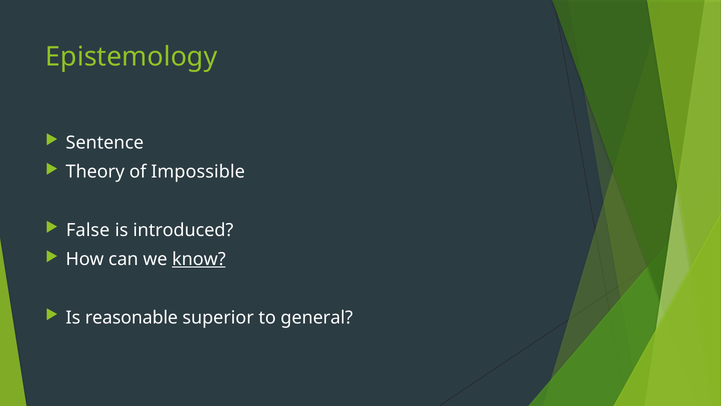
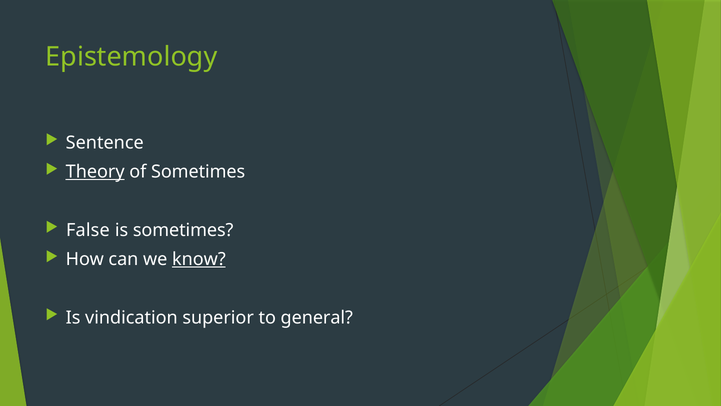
Theory underline: none -> present (95, 172)
of Impossible: Impossible -> Sometimes (198, 172)
is introduced: introduced -> sometimes (183, 230)
reasonable: reasonable -> vindication (131, 317)
